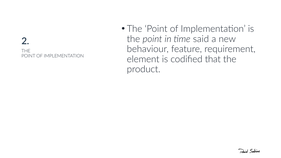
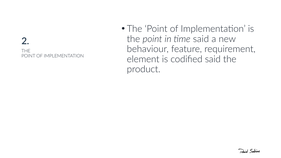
codified that: that -> said (213, 59)
